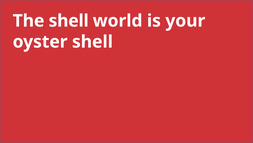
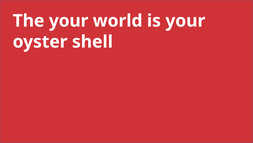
The shell: shell -> your (69, 21)
